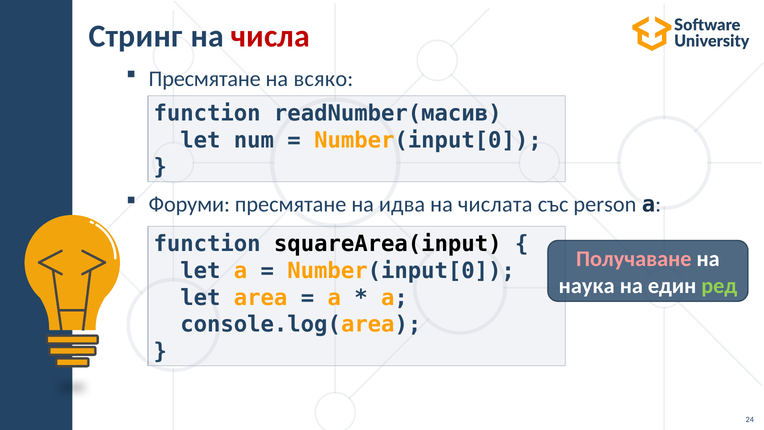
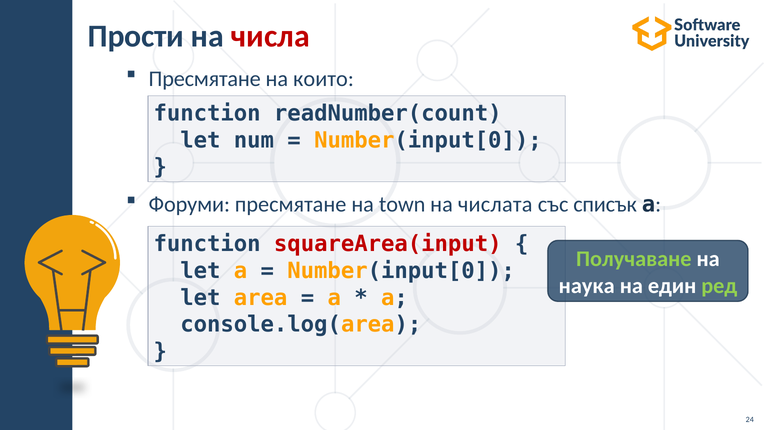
Стринг: Стринг -> Прости (136, 36)
всяко: всяко -> които (323, 79)
readNumber(масив: readNumber(масив -> readNumber(count (388, 114)
идва: идва -> town (402, 204)
person: person -> списък (605, 204)
squareArea(input colour: black -> red (388, 244)
Получаване colour: pink -> light green (634, 259)
